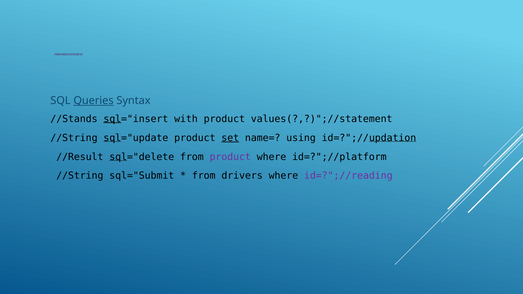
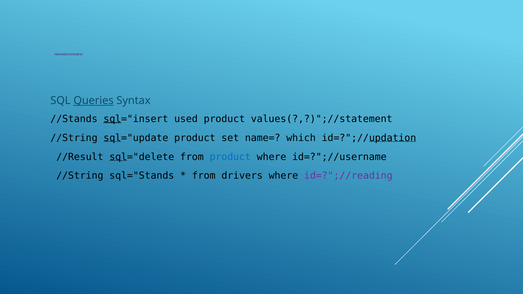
with: with -> used (186, 119)
set underline: present -> none (230, 138)
using: using -> which (301, 138)
product colour: purple -> blue (230, 157)
id=?";//platform: id=?";//platform -> id=?";//username (339, 157)
sql="Submit: sql="Submit -> sql="Stands (142, 176)
